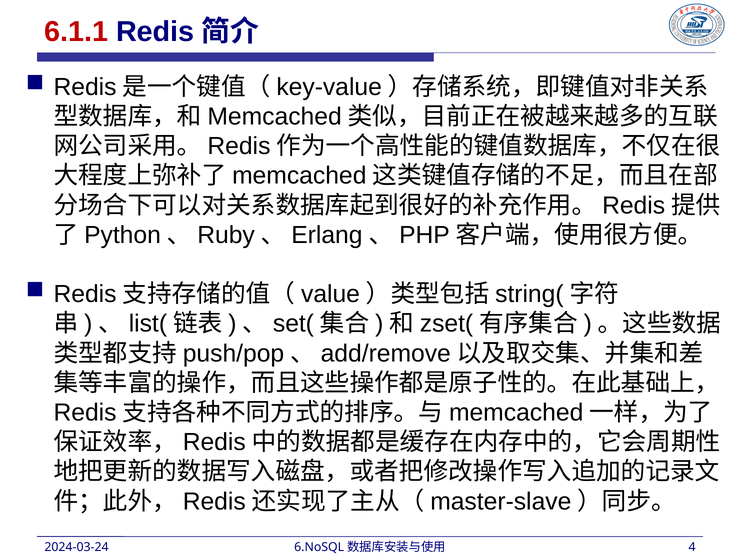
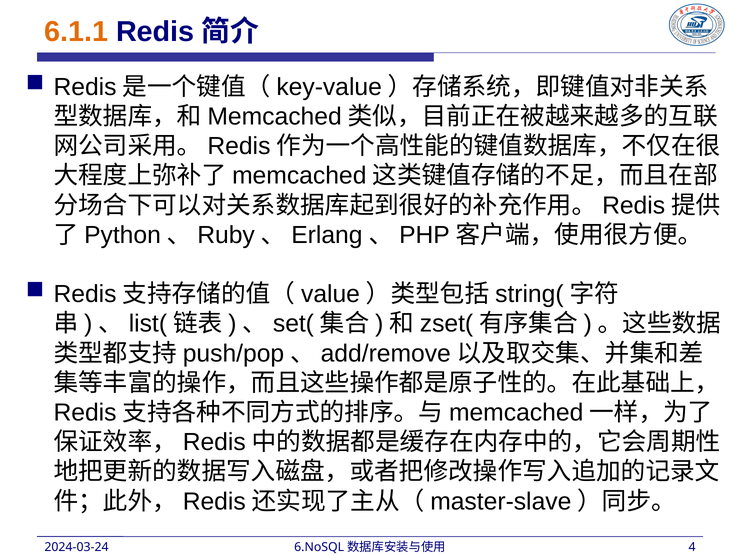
6.1.1 colour: red -> orange (76, 32)
